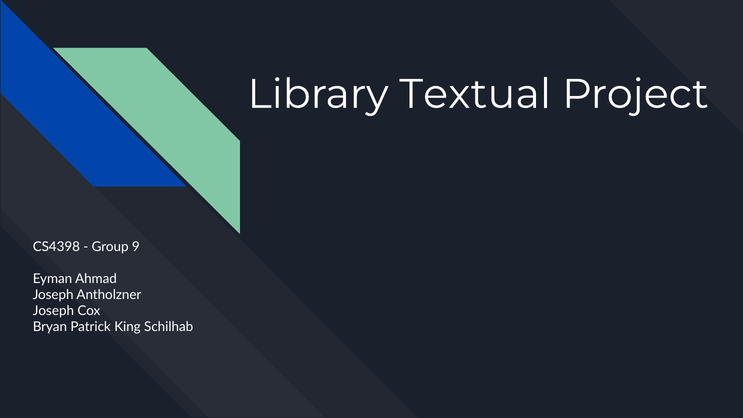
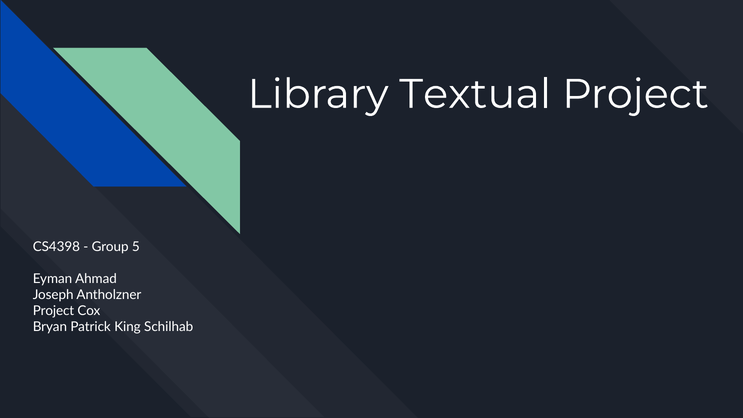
9: 9 -> 5 (136, 247)
Joseph: Joseph -> Project (53, 311)
